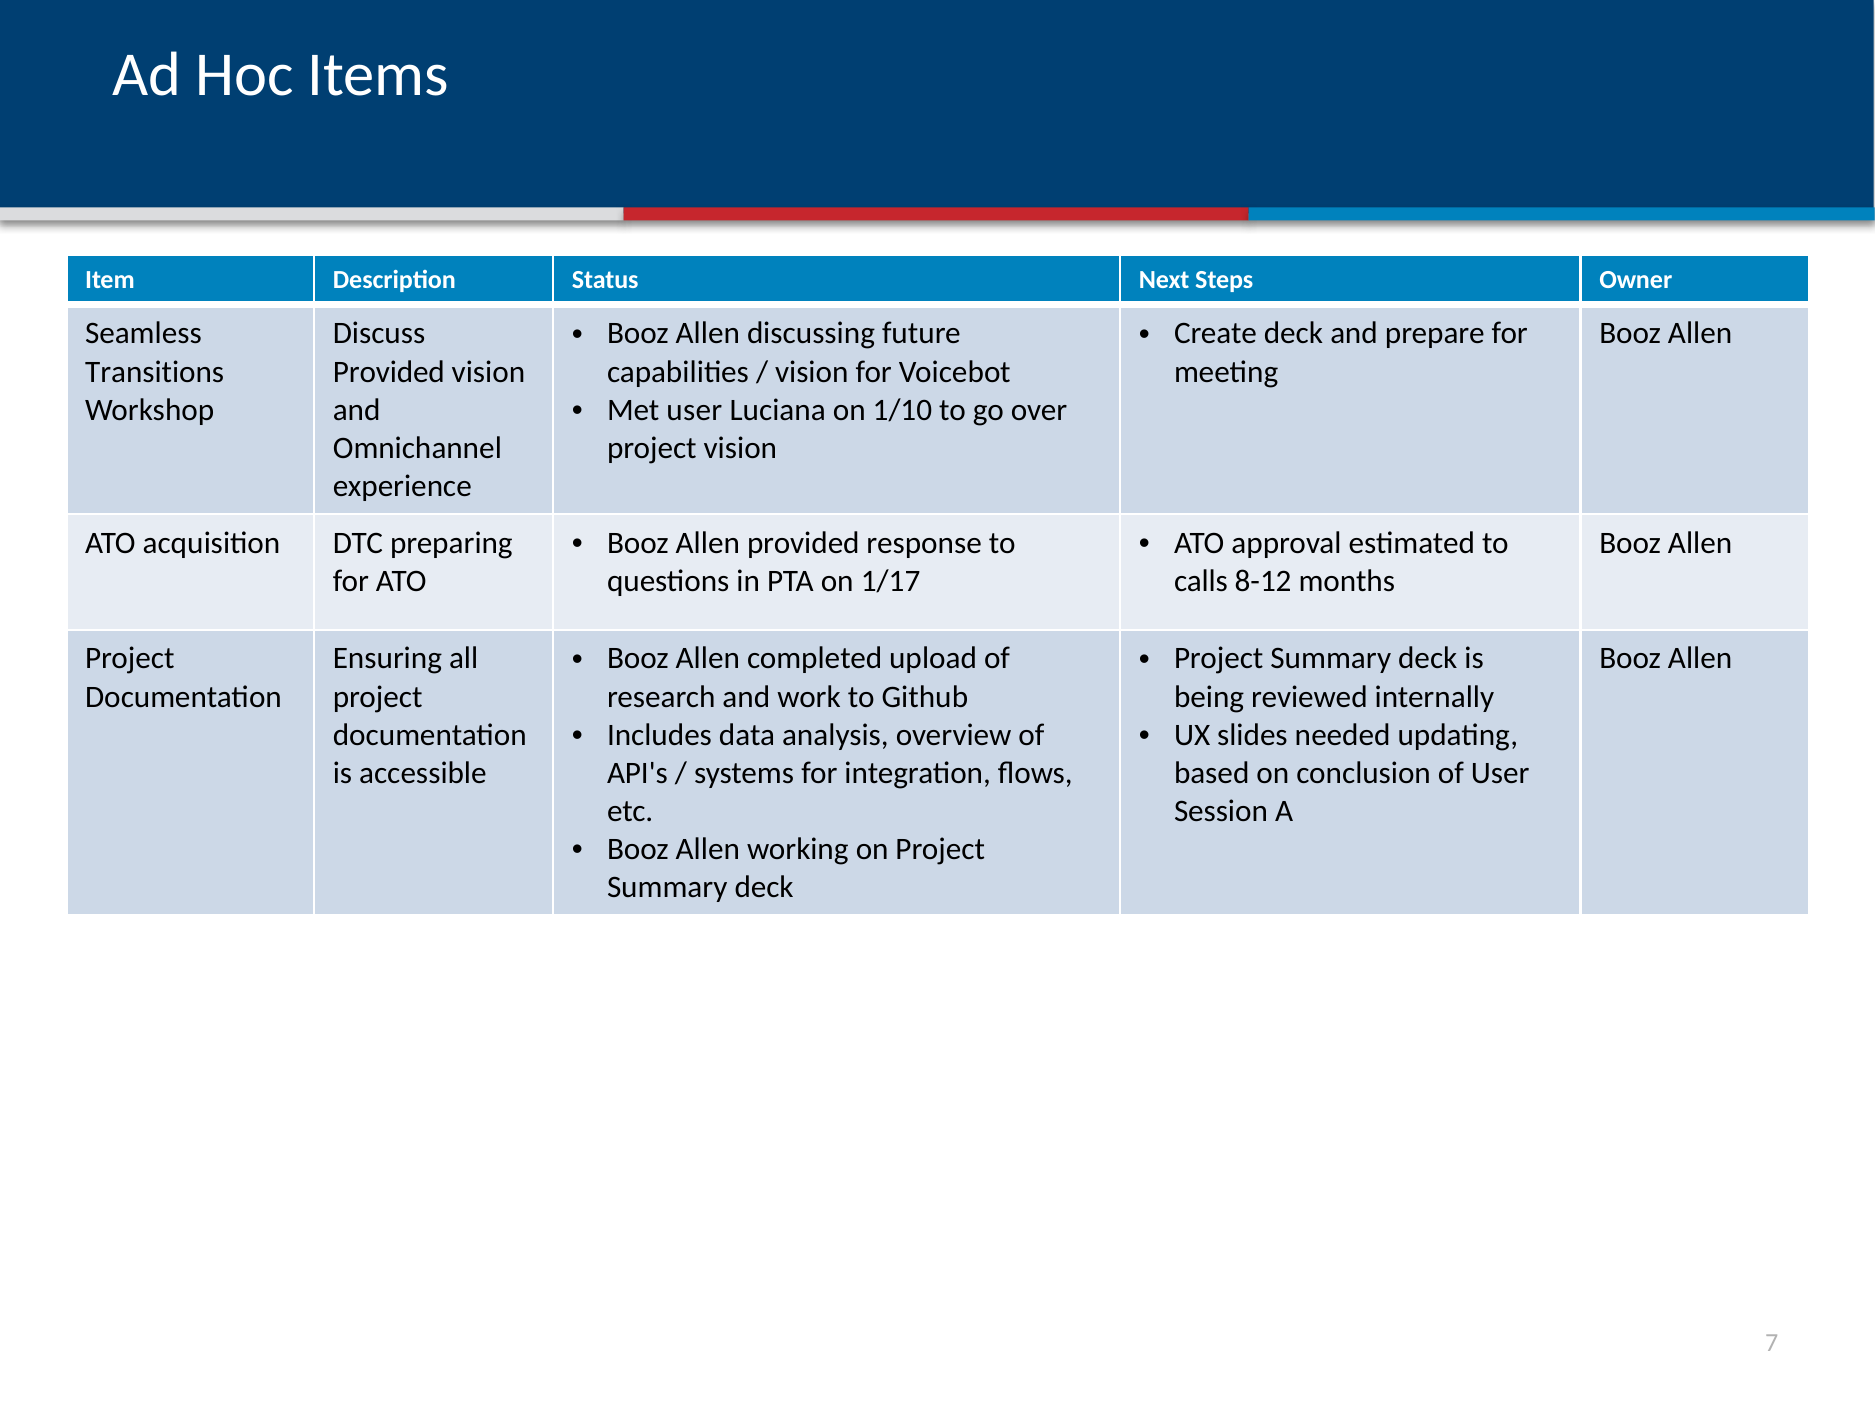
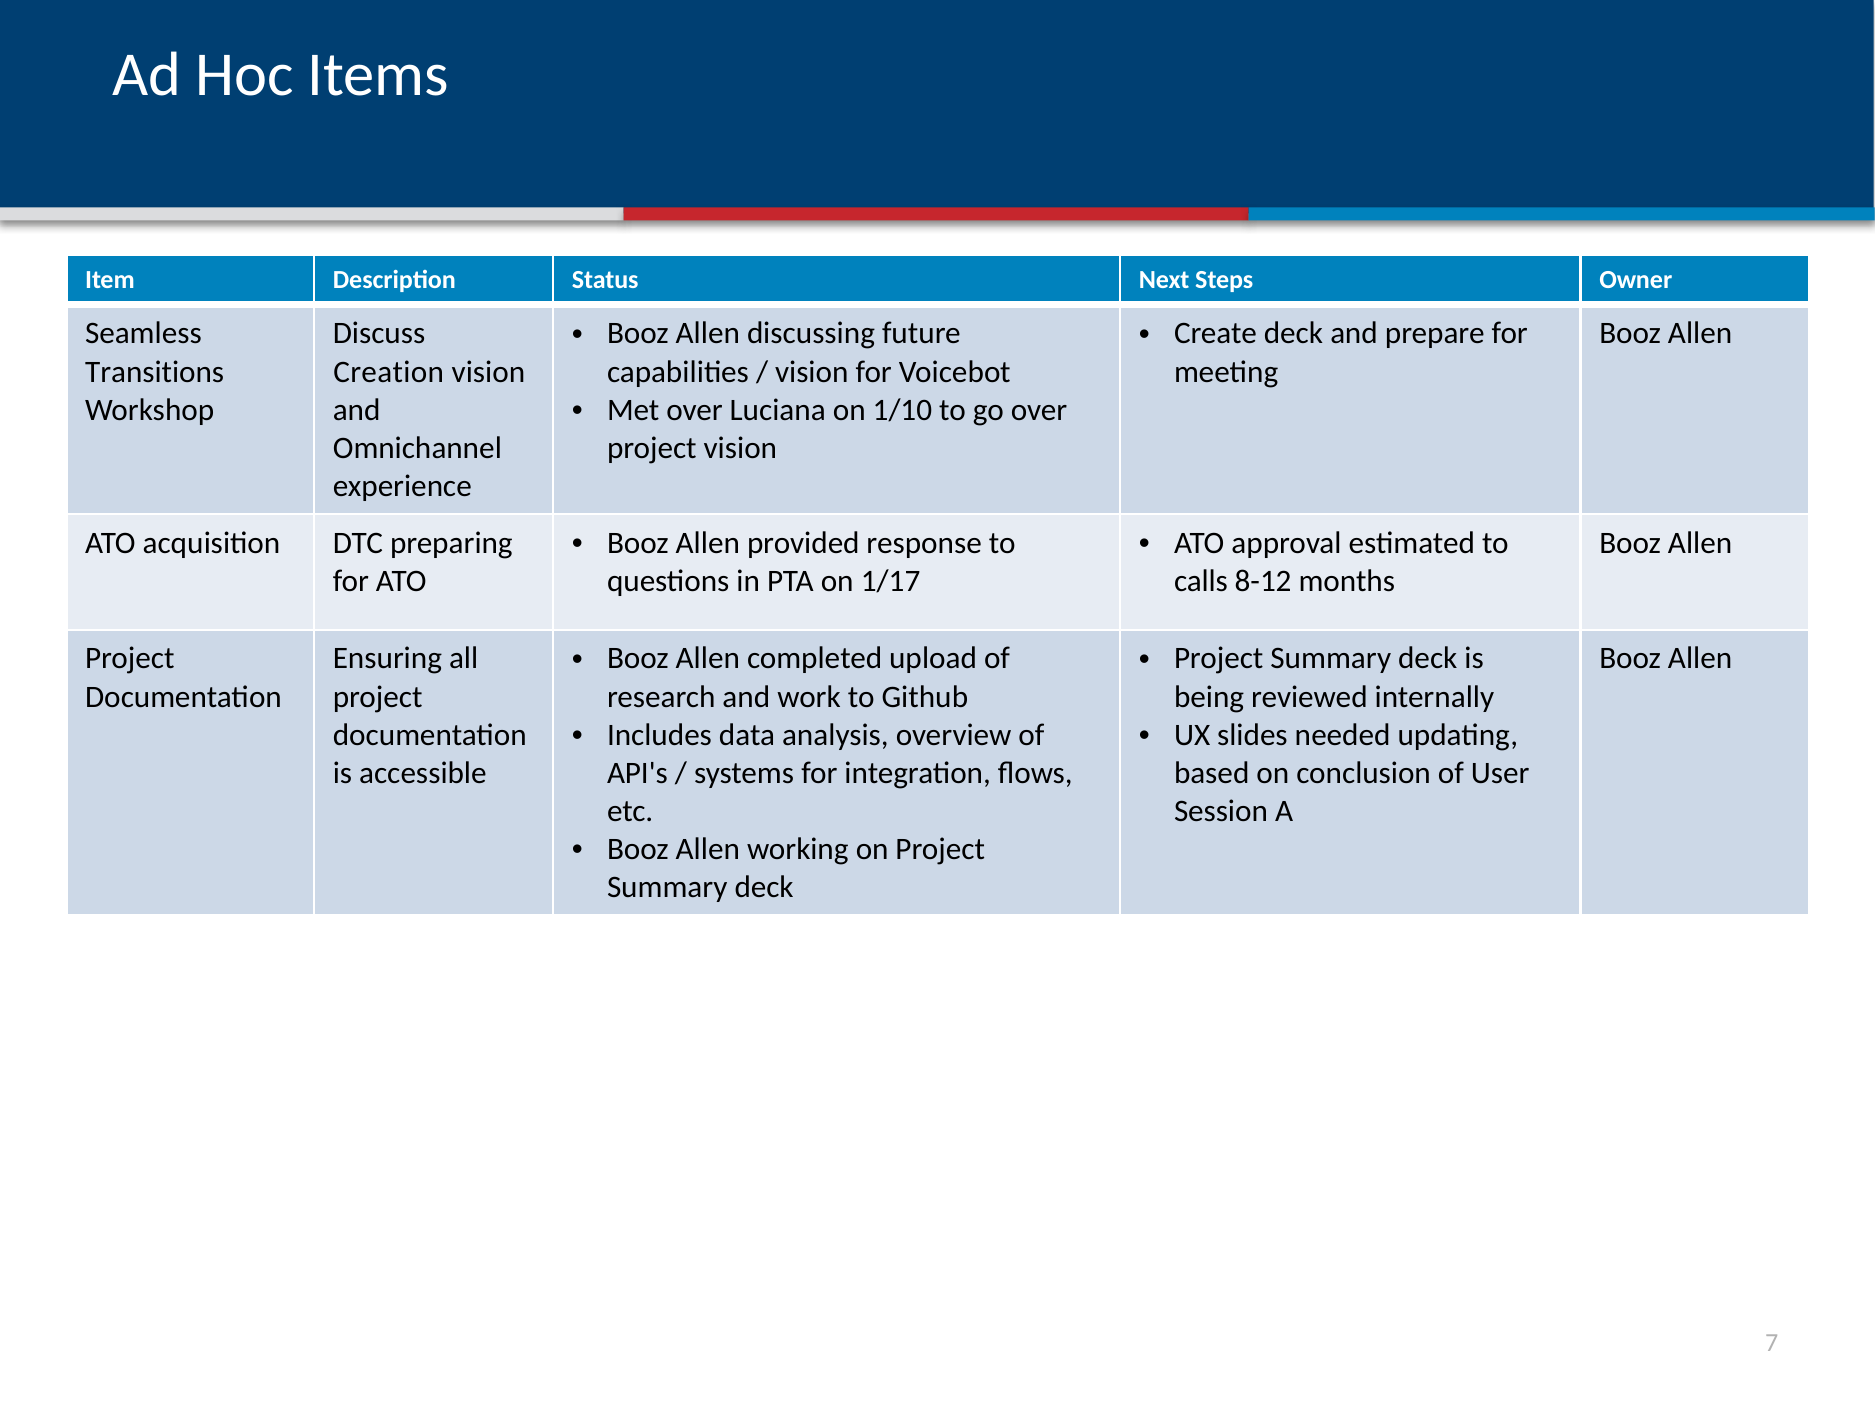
Provided: Provided -> Creation (389, 372)
Met user: user -> over (694, 410)
